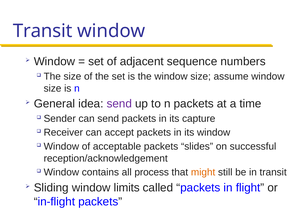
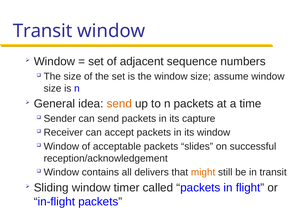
send colour: purple -> orange (119, 104)
process: process -> delivers (152, 172)
limits: limits -> timer (127, 188)
